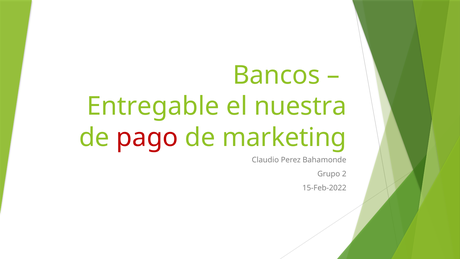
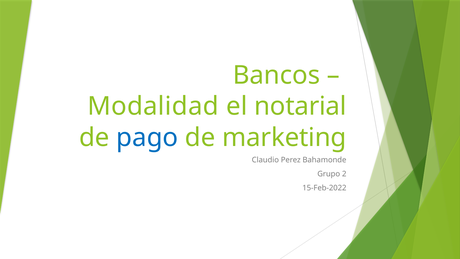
Entregable: Entregable -> Modalidad (153, 106)
nuestra: nuestra -> notarial (300, 106)
pago colour: red -> blue (147, 137)
